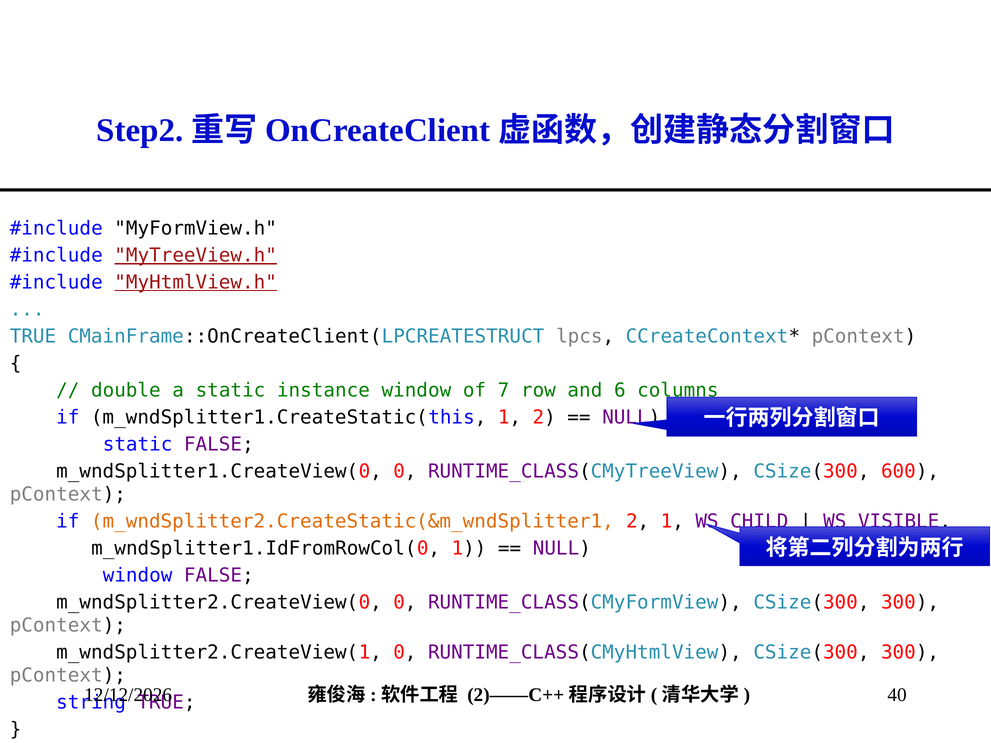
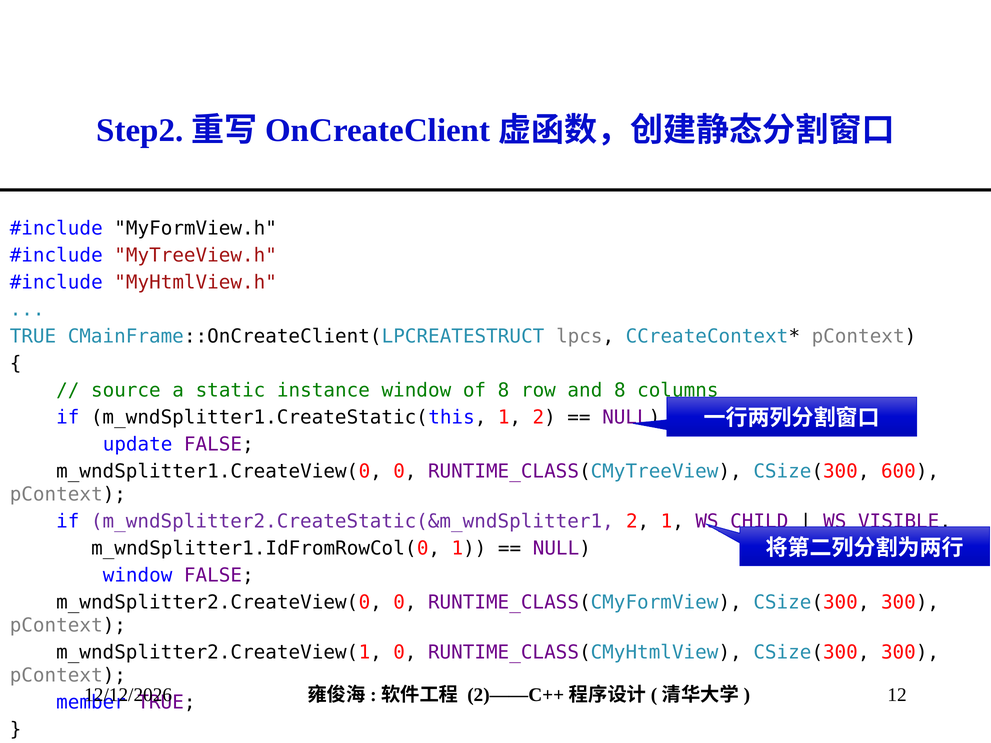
MyTreeView.h underline: present -> none (196, 255)
MyHtmlView.h underline: present -> none (196, 282)
double: double -> source (126, 390)
of 7: 7 -> 8 (504, 390)
and 6: 6 -> 8 (620, 390)
static: static -> update (138, 444)
m_wndSplitter2.CreateStatic(&m_wndSplitter1 colour: orange -> purple (352, 522)
40: 40 -> 12 (897, 695)
string: string -> member (91, 703)
